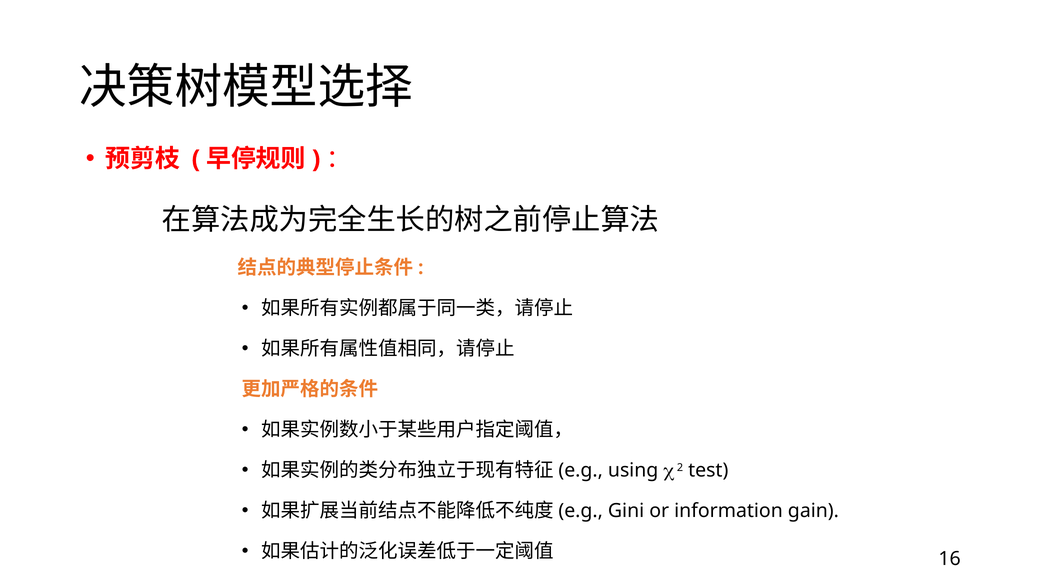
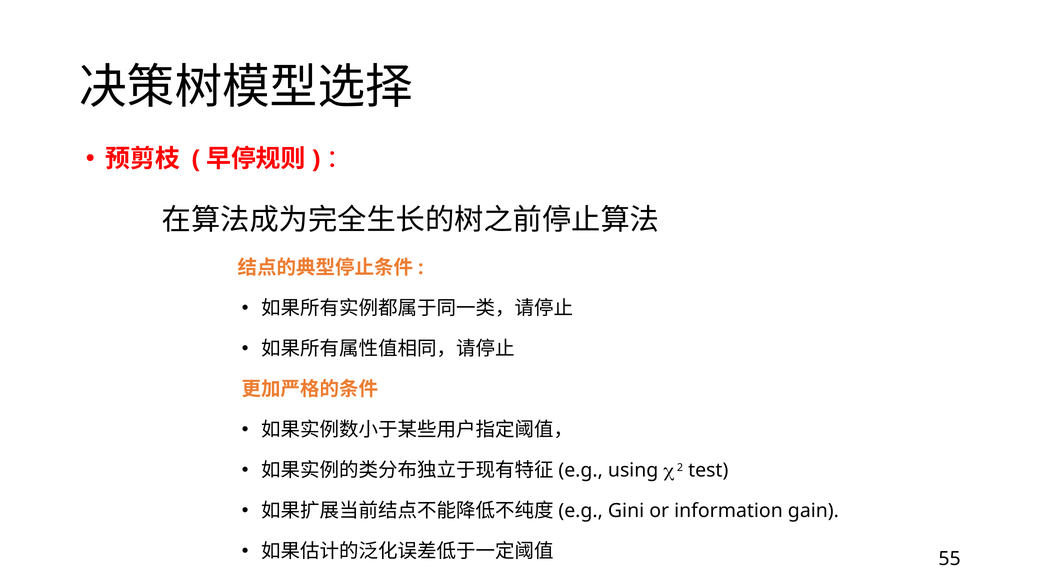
16: 16 -> 55 (950, 559)
